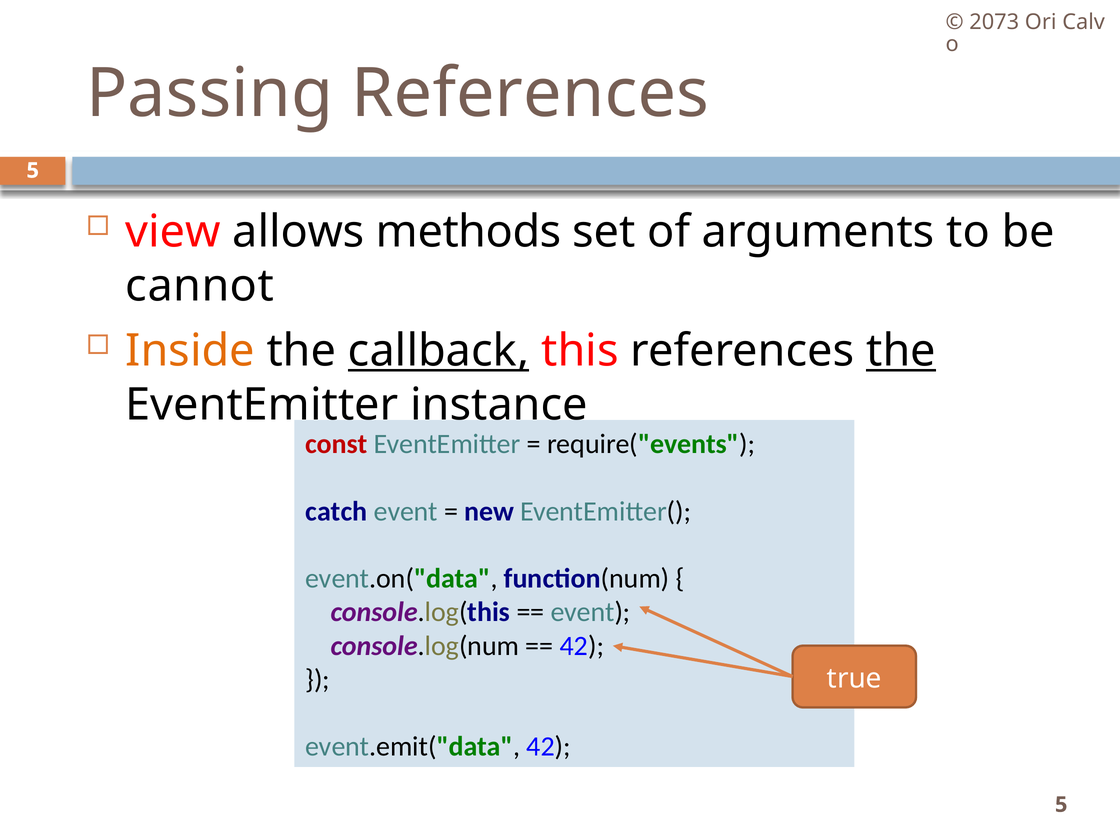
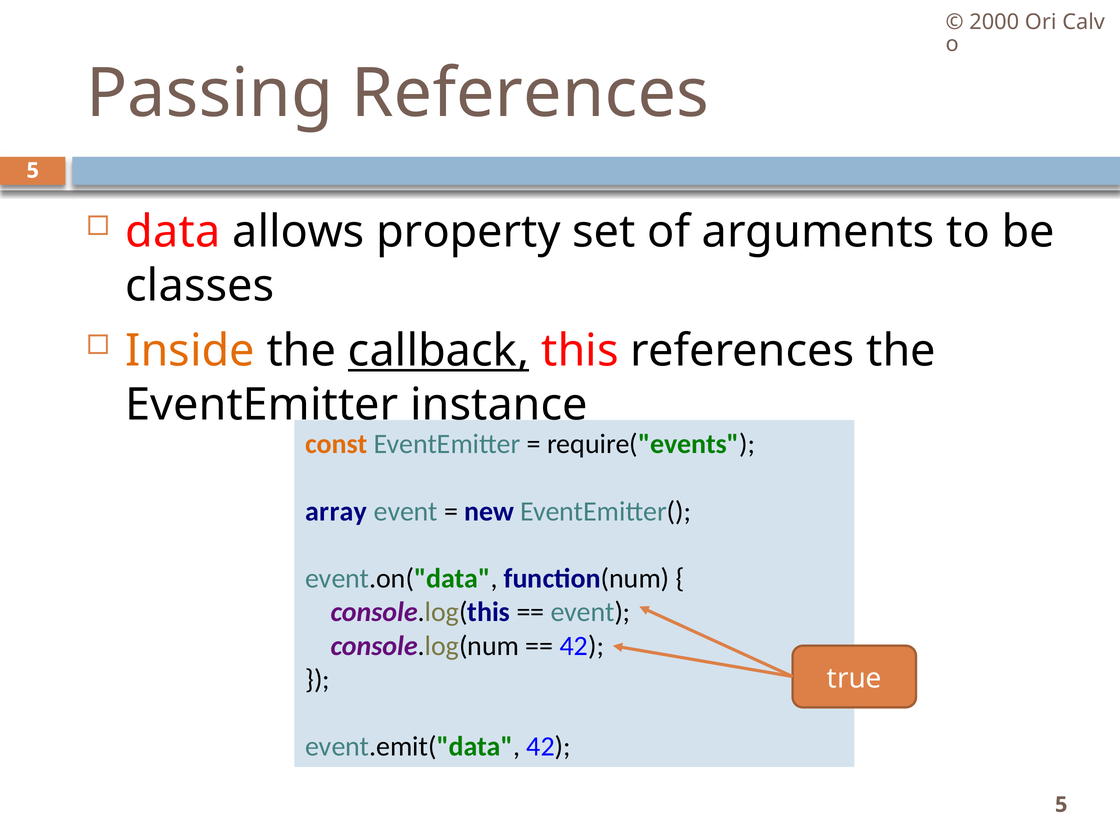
2073: 2073 -> 2000 (994, 22)
view: view -> data (173, 232)
methods: methods -> property (468, 232)
cannot: cannot -> classes (200, 286)
the underline: present -> none (901, 351)
const colour: red -> orange (336, 444)
catch: catch -> array (336, 511)
